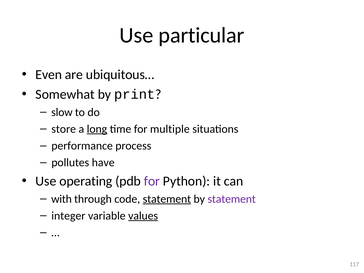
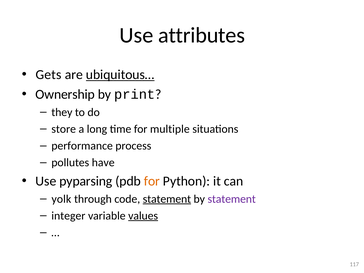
particular: particular -> attributes (202, 35)
Even: Even -> Gets (49, 75)
ubiquitous… underline: none -> present (120, 75)
Somewhat: Somewhat -> Ownership (65, 94)
slow: slow -> they (62, 112)
long underline: present -> none (97, 129)
operating: operating -> pyparsing (86, 181)
for colour: purple -> orange (152, 181)
with: with -> yolk (61, 199)
